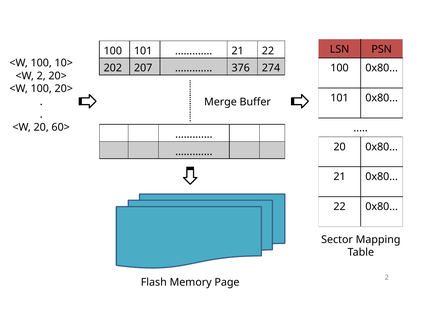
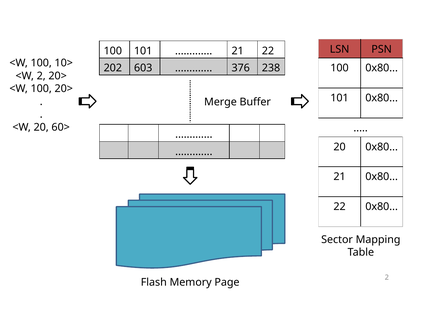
207: 207 -> 603 (143, 68)
274: 274 -> 238 (271, 68)
